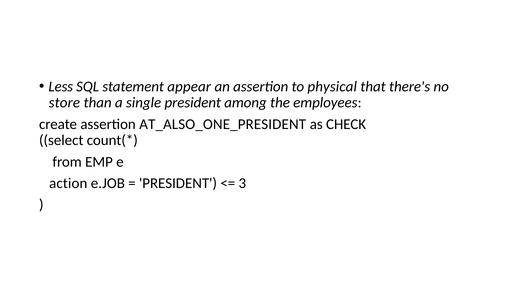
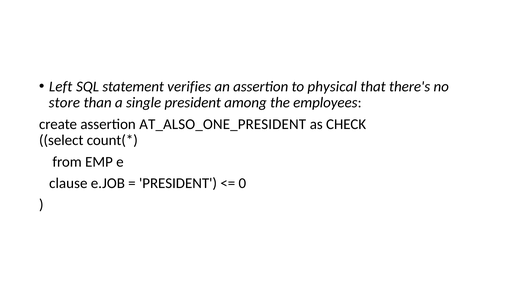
Less: Less -> Left (61, 87)
appear: appear -> verifies (189, 87)
action: action -> clause (68, 183)
3: 3 -> 0 (242, 183)
